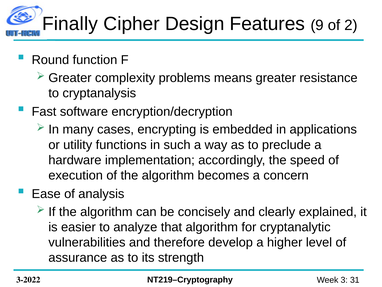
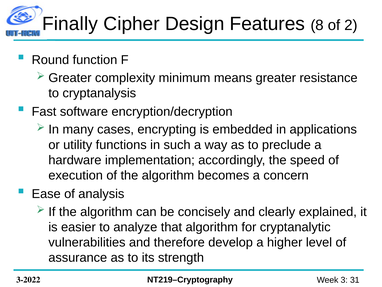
9: 9 -> 8 (317, 25)
problems: problems -> minimum (185, 78)
